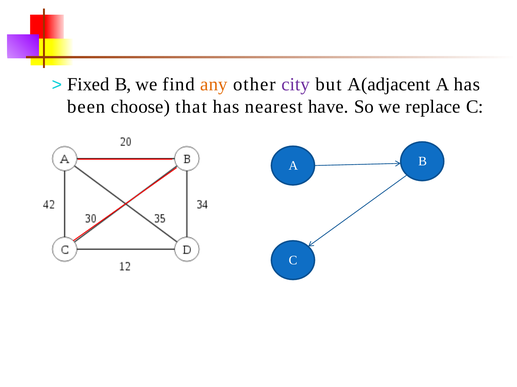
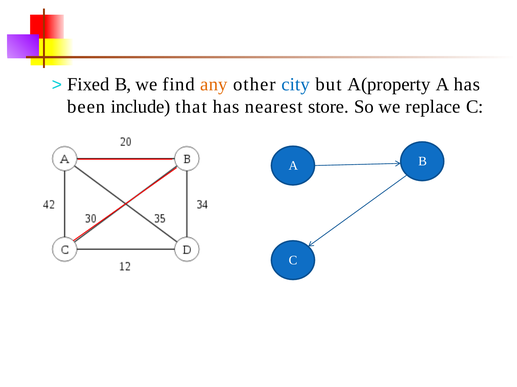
city colour: purple -> blue (296, 84)
A(adjacent: A(adjacent -> A(property (389, 84)
choose: choose -> include (141, 107)
have: have -> store (328, 107)
